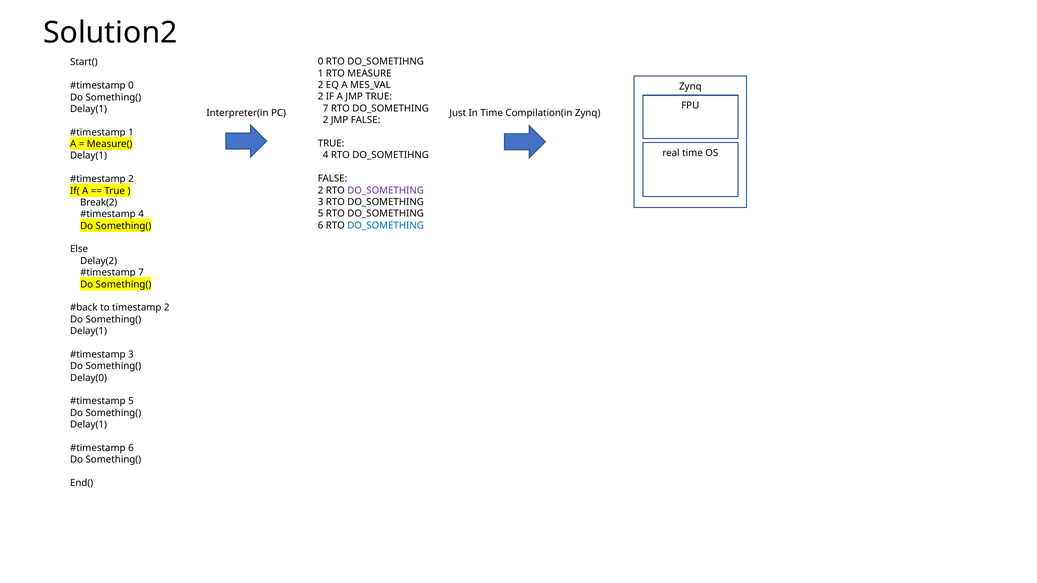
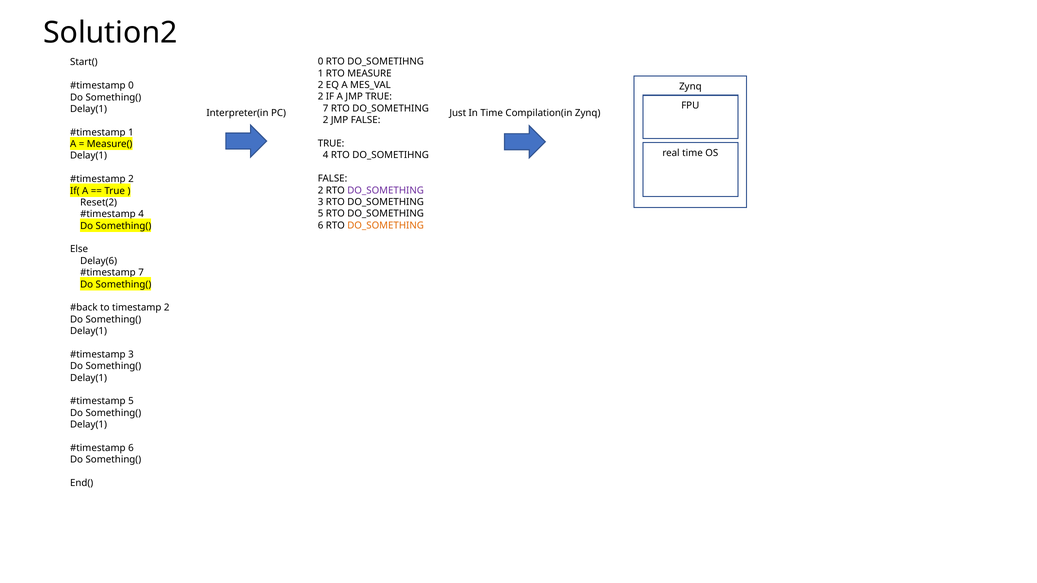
Break(2: Break(2 -> Reset(2 (99, 203)
DO_SOMETHING colour: blue -> orange (386, 225)
Delay(2: Delay(2 -> Delay(6 (99, 261)
Delay(0: Delay(0 -> Delay(1 (89, 378)
